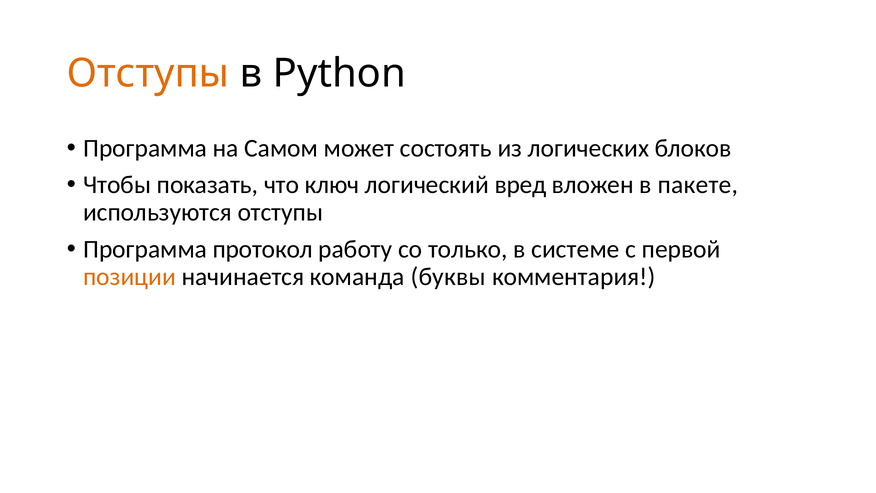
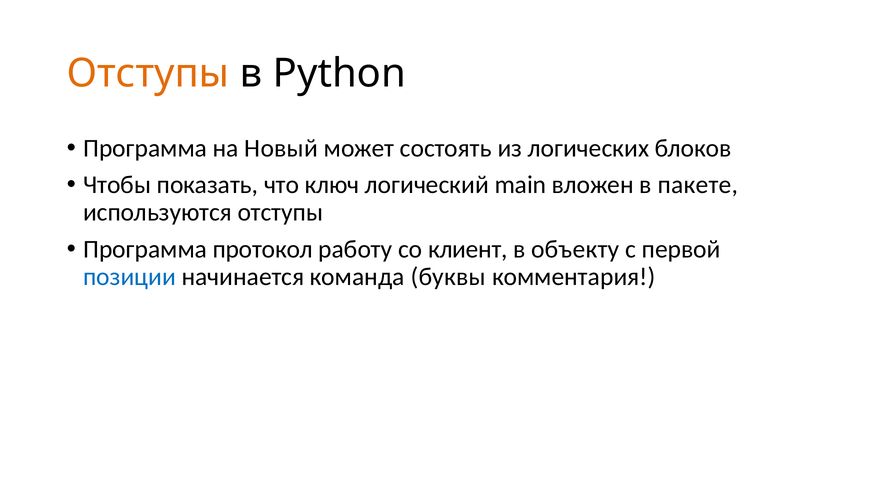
Самом: Самом -> Новый (281, 148)
вред: вред -> main (520, 185)
только: только -> клиент (468, 249)
системе: системе -> объекту (575, 249)
позиции colour: orange -> blue (130, 277)
